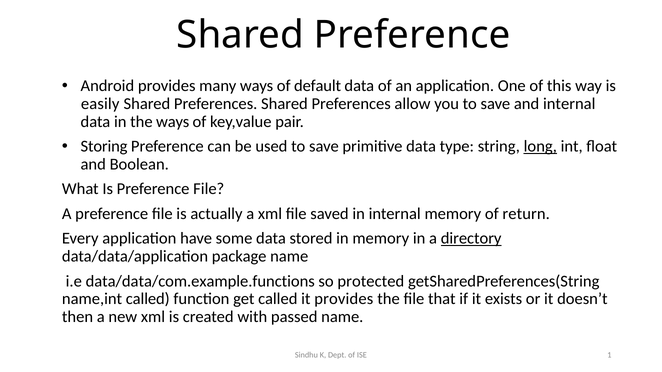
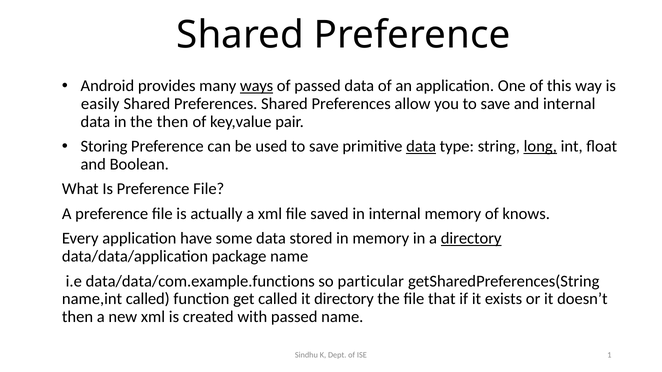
ways underline: none -> present (257, 86)
of default: default -> passed (318, 86)
the ways: ways -> then (173, 122)
data underline: none -> present (421, 147)
return: return -> knows (526, 214)
protected: protected -> particular (371, 281)
it provides: provides -> directory (344, 299)
